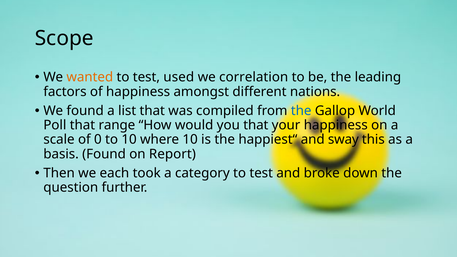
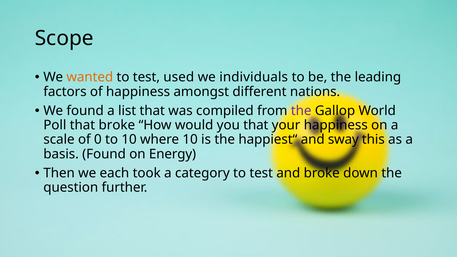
correlation: correlation -> individuals (254, 77)
the colour: blue -> purple (301, 111)
that range: range -> broke (117, 125)
Report: Report -> Energy (173, 154)
